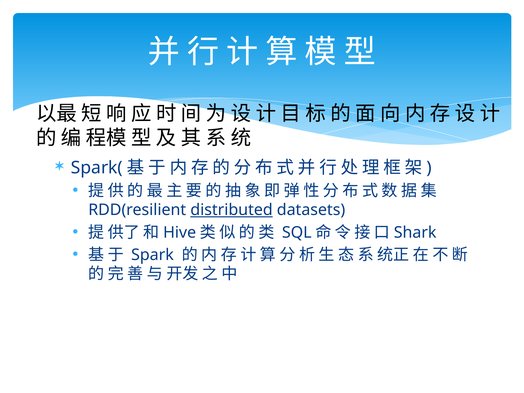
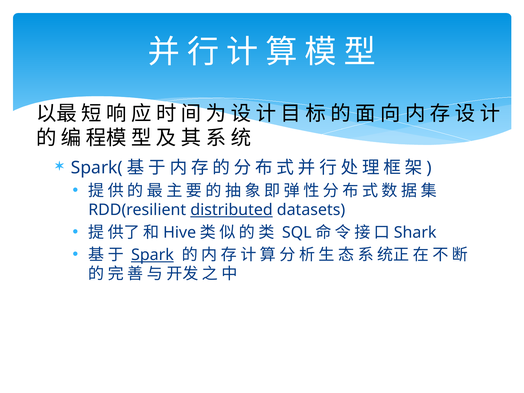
Spark underline: none -> present (152, 255)
